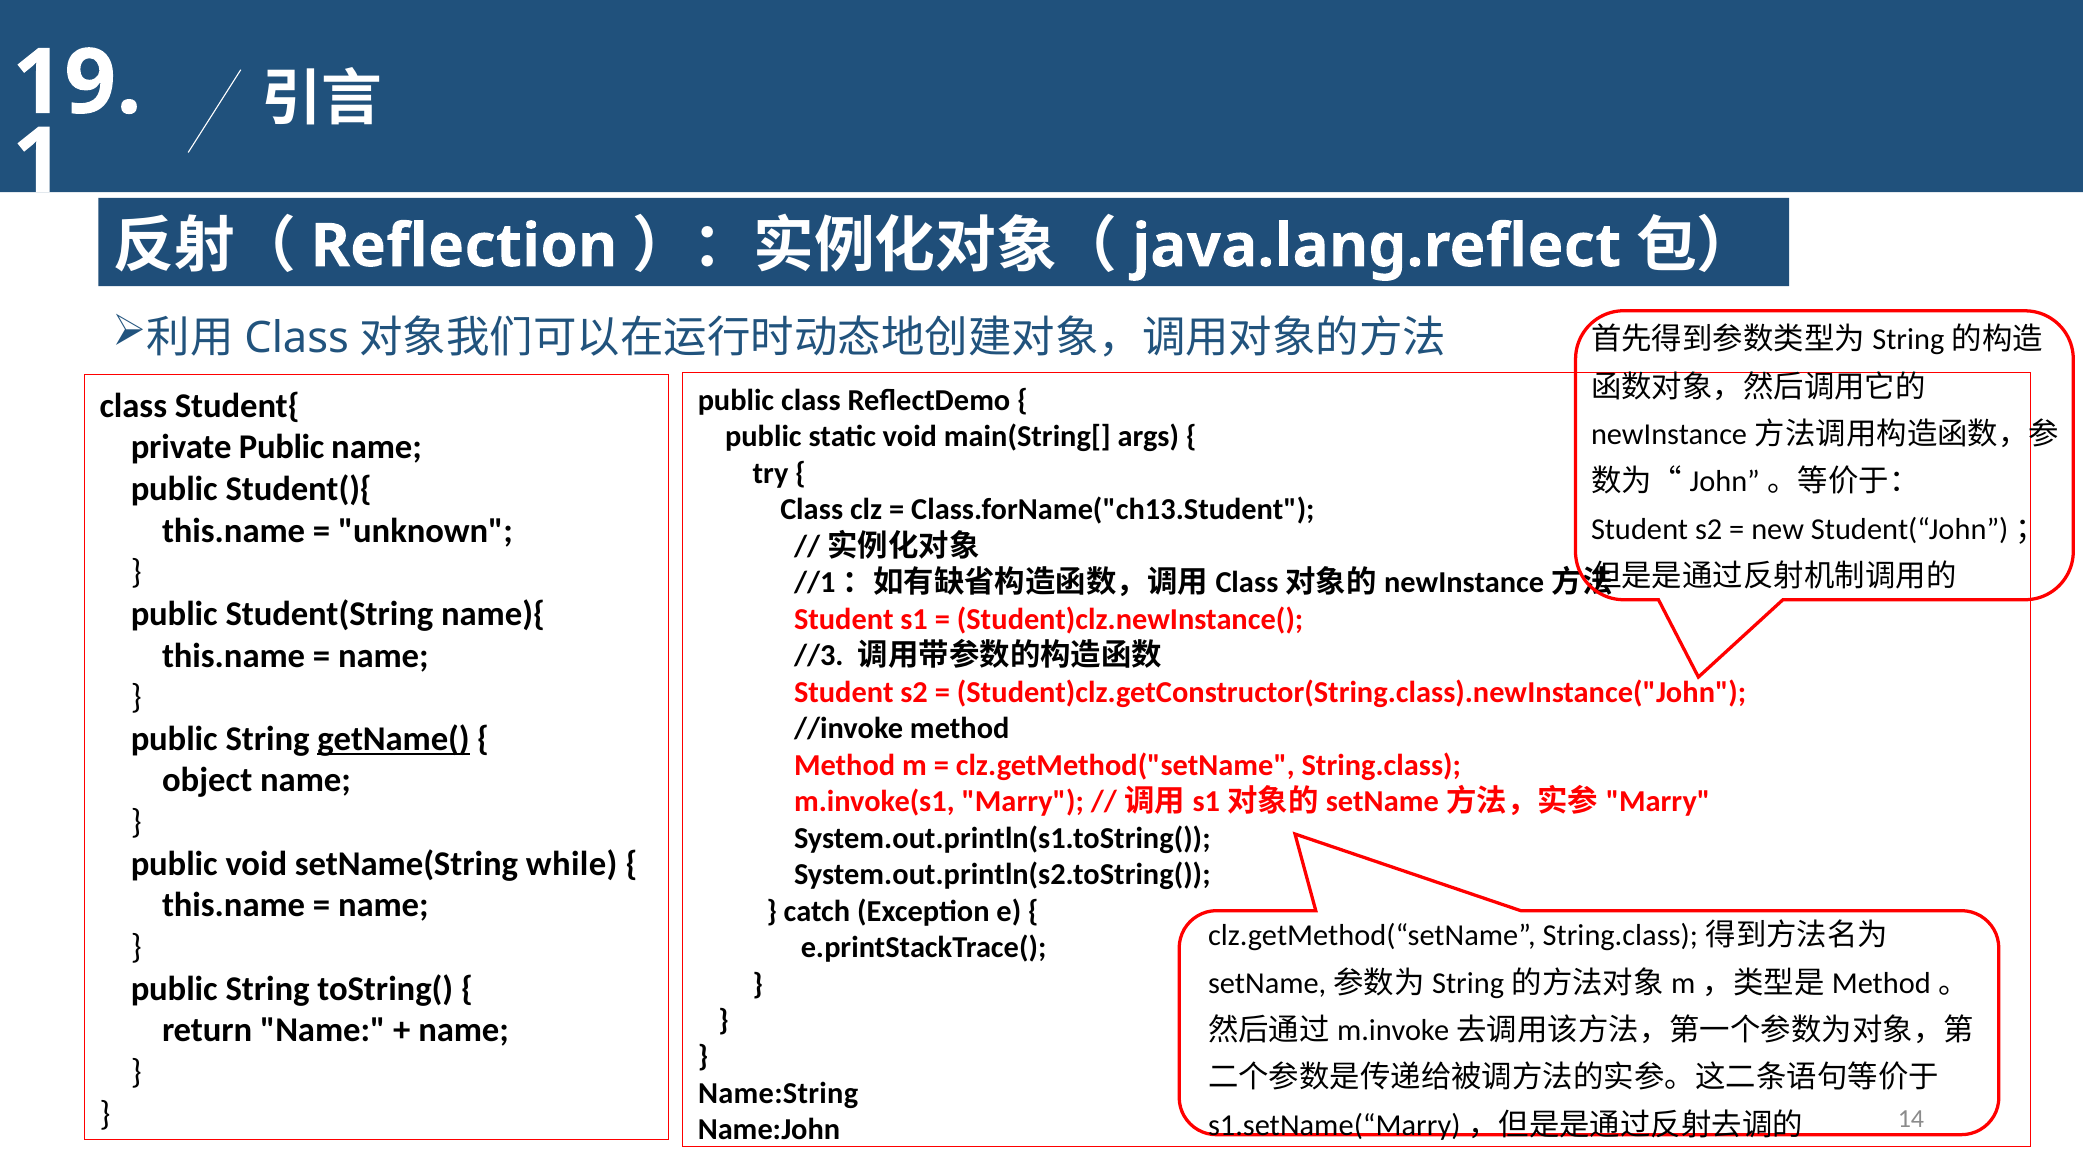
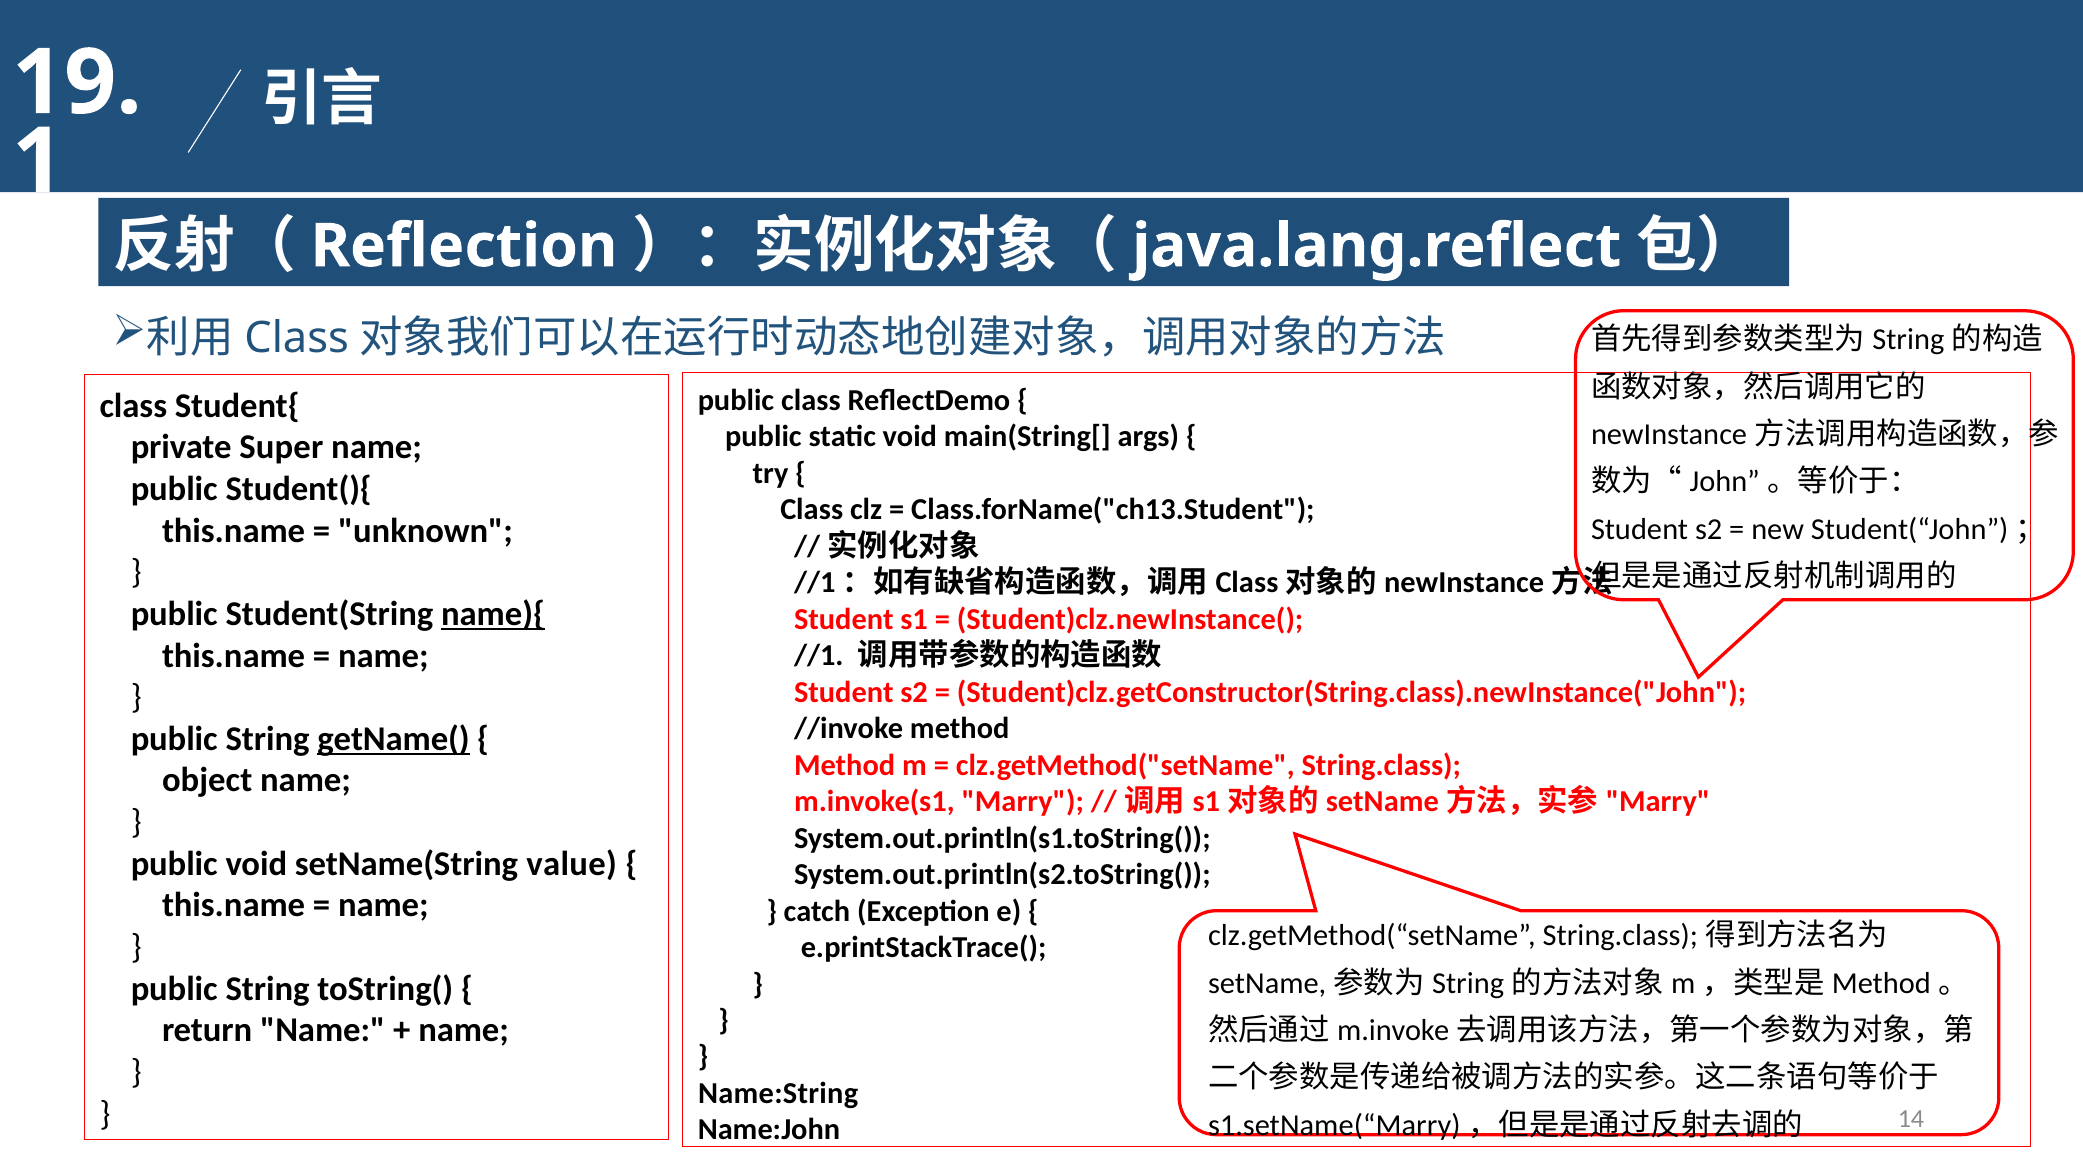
private Public: Public -> Super (281, 447)
name){ underline: none -> present (493, 614)
//3: //3 -> //1 (819, 655)
while: while -> value (572, 864)
